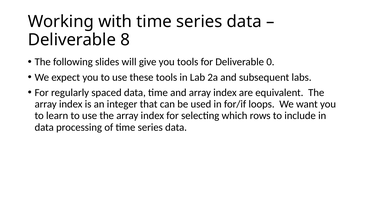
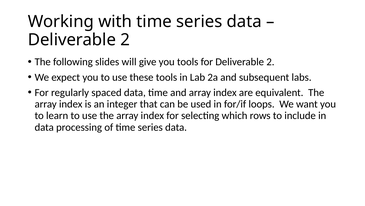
8: 8 -> 2 (125, 40)
for Deliverable 0: 0 -> 2 (270, 62)
